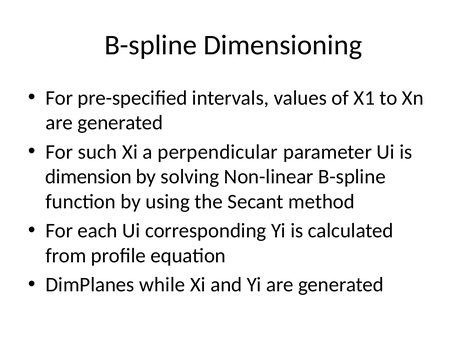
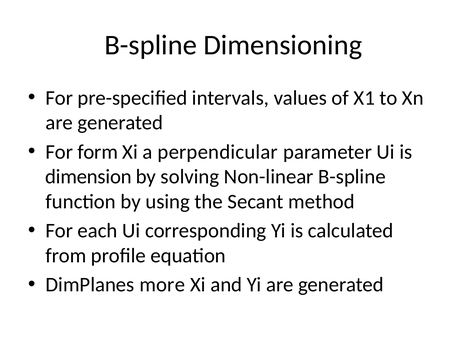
such: such -> form (98, 152)
while: while -> more (162, 285)
